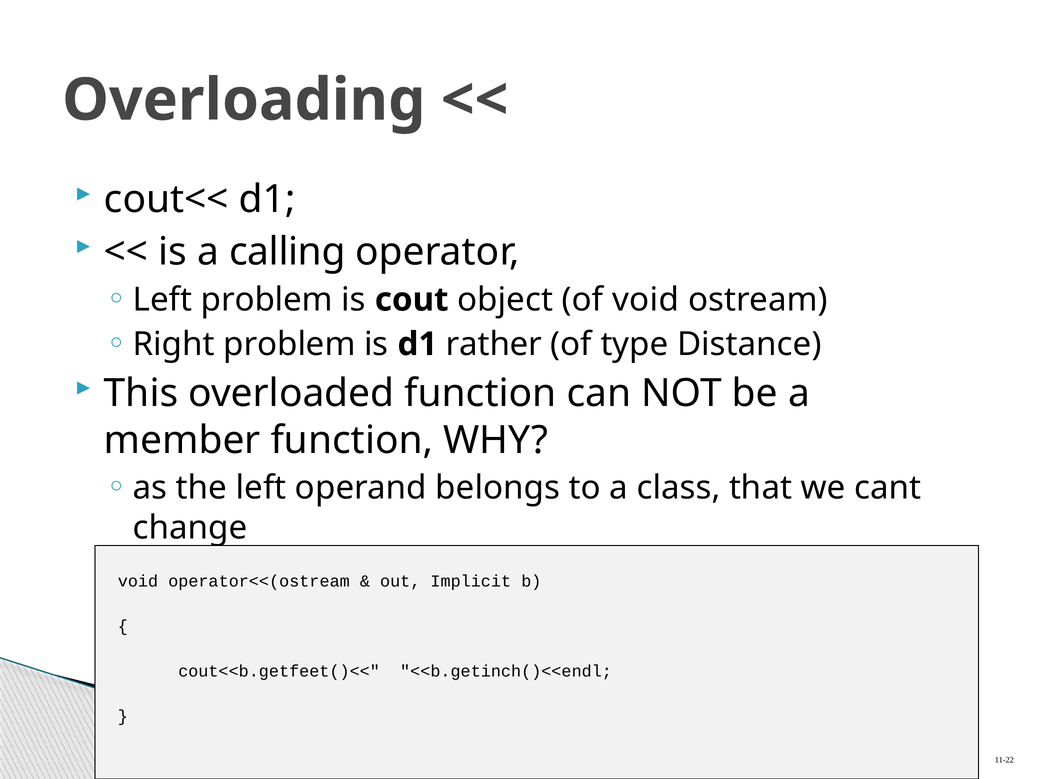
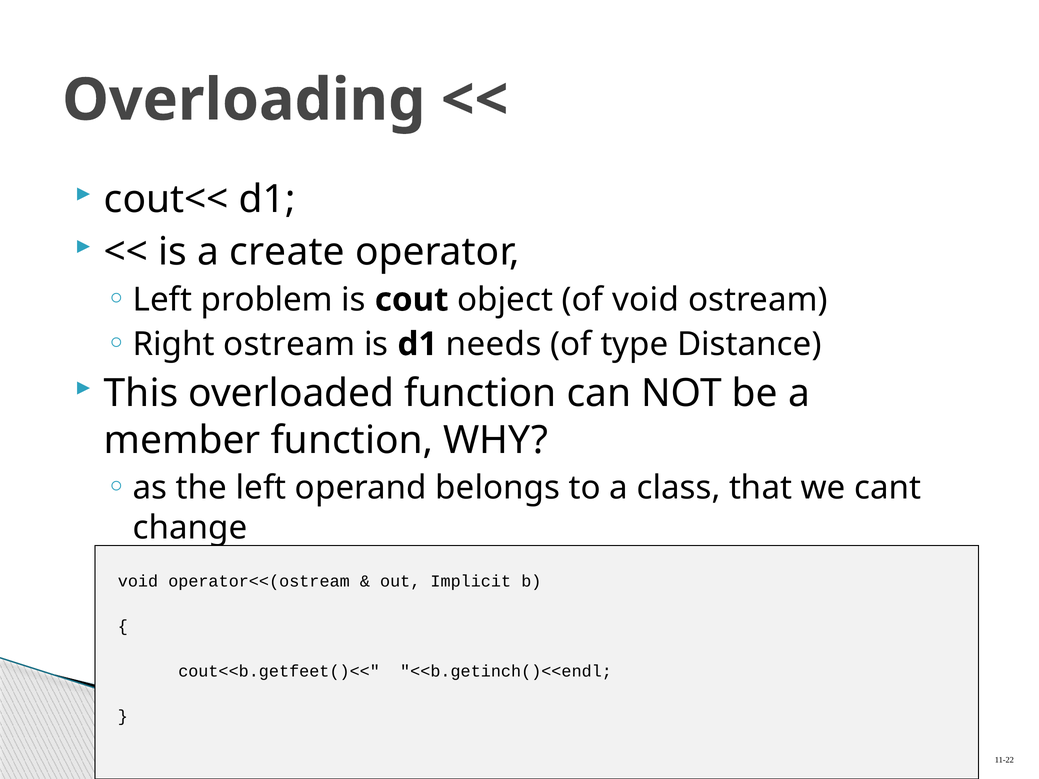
calling: calling -> create (287, 252)
Right problem: problem -> ostream (289, 344)
rather: rather -> needs (494, 344)
